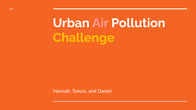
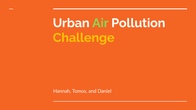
Air colour: pink -> light green (100, 23)
